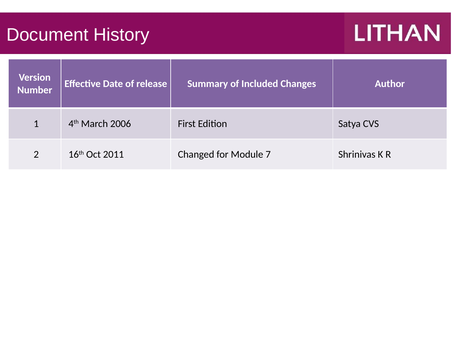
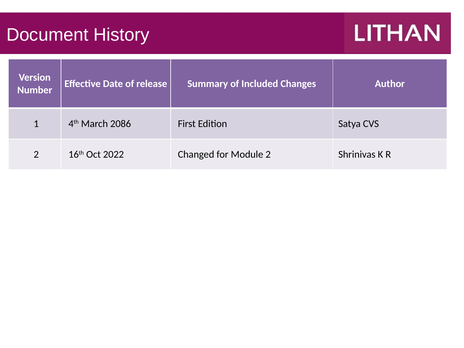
2006: 2006 -> 2086 (121, 124)
2011: 2011 -> 2022 (114, 154)
Module 7: 7 -> 2 (268, 154)
